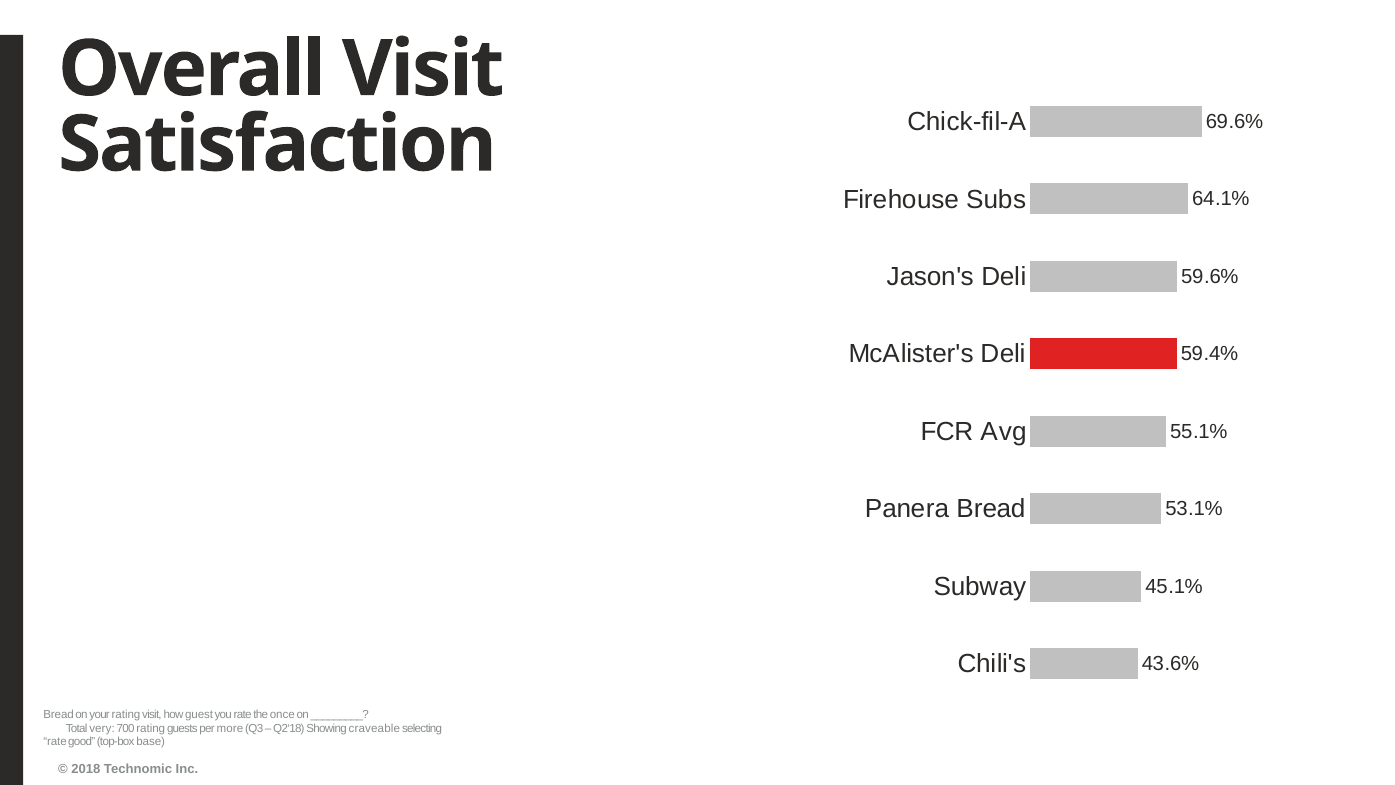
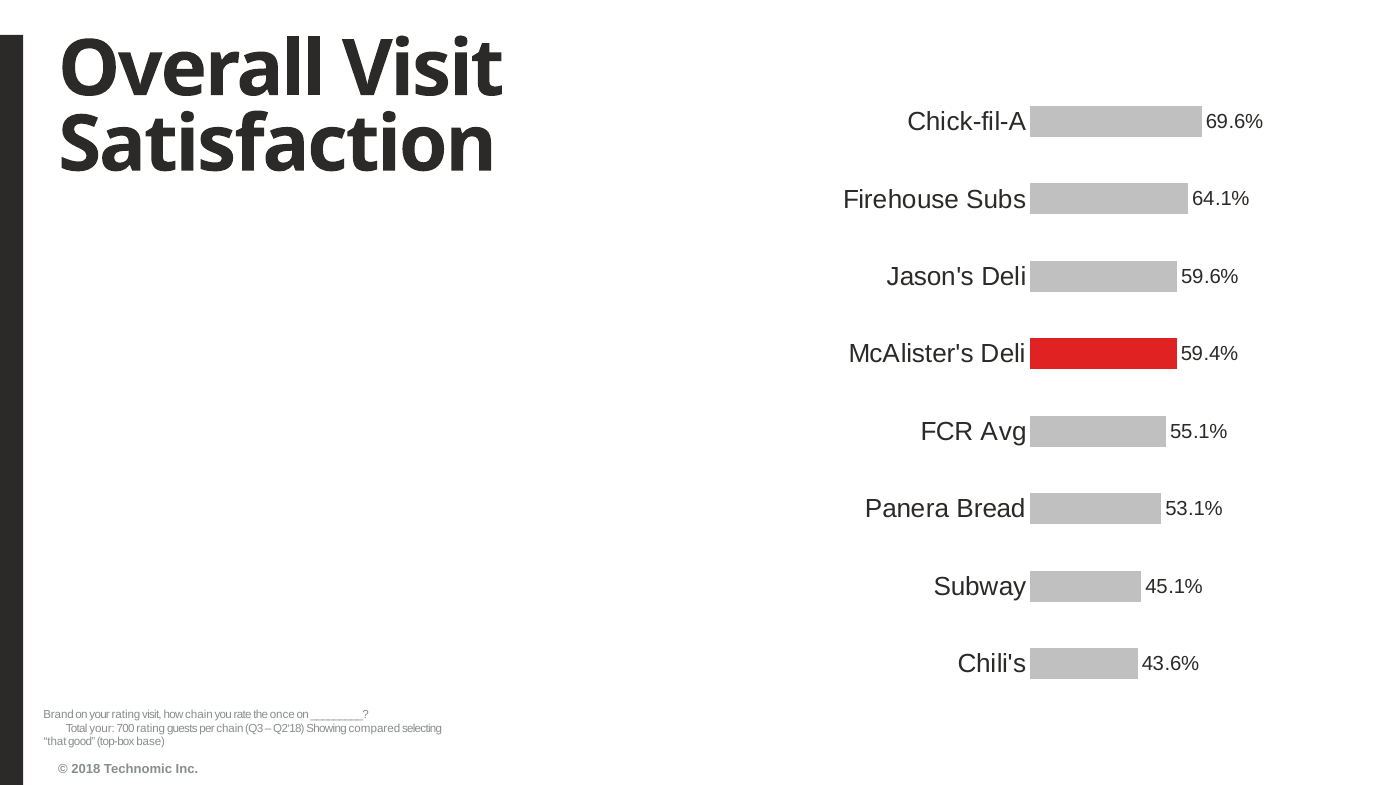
Bread: Bread -> Brand (59, 714)
how guest: guest -> chain (199, 714)
Total very: very -> your (102, 728)
per more: more -> chain (230, 728)
craveable: craveable -> compared (374, 728)
rate: rate -> that (55, 742)
